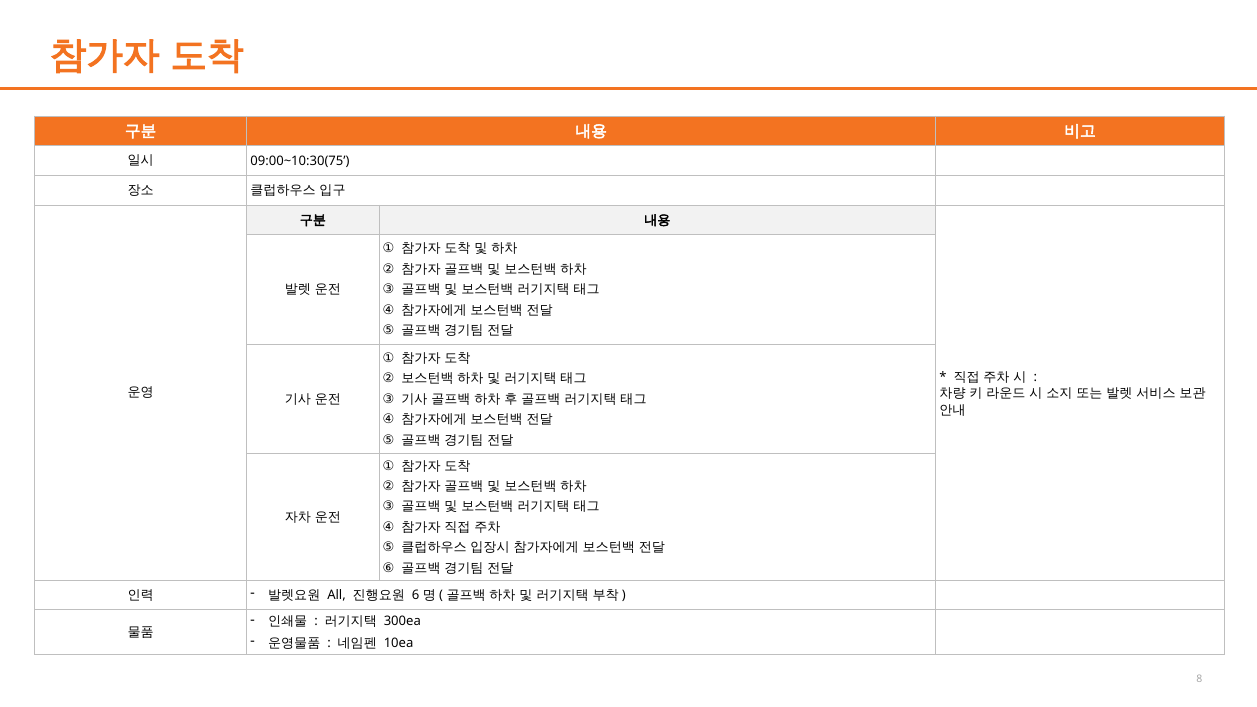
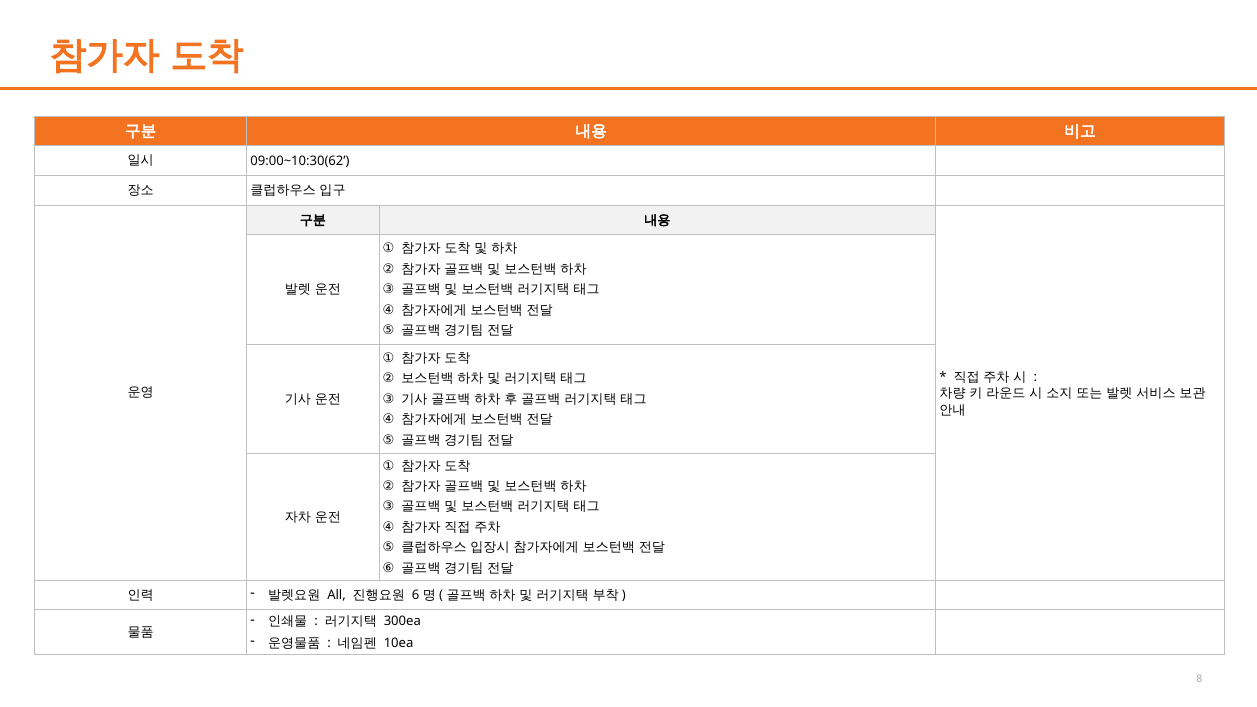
09:00~10:30(75: 09:00~10:30(75 -> 09:00~10:30(62 (300, 161)
